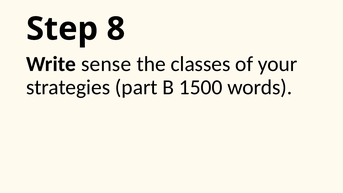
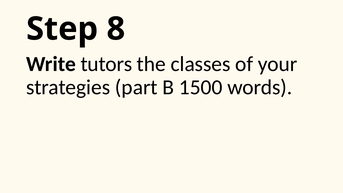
sense: sense -> tutors (106, 64)
